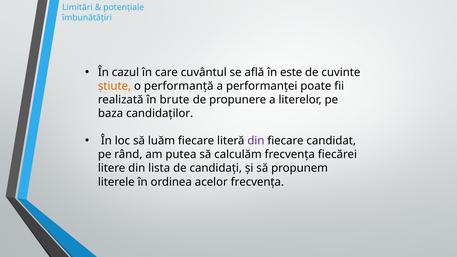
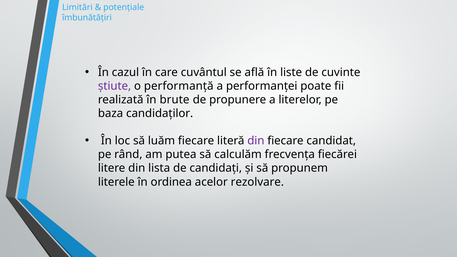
este: este -> liste (291, 72)
știute colour: orange -> purple (115, 86)
acelor frecvența: frecvența -> rezolvare (257, 182)
